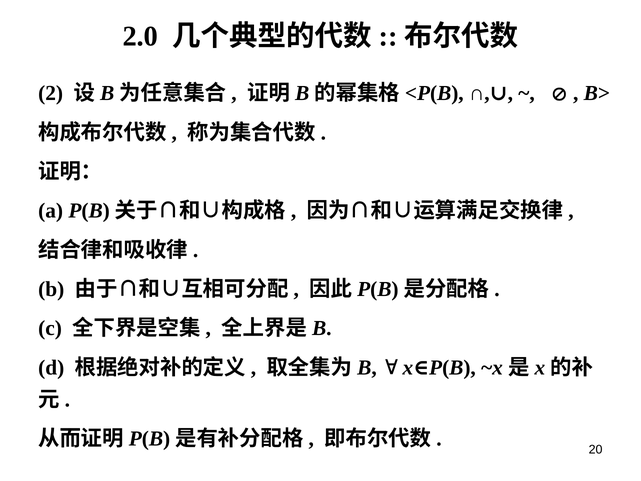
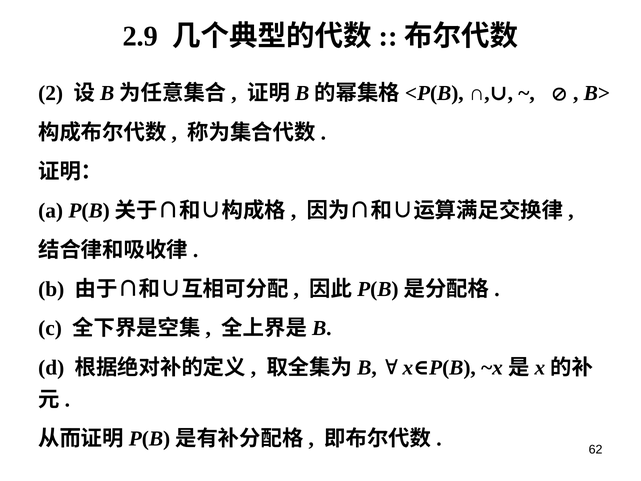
2.0: 2.0 -> 2.9 (140, 37)
20: 20 -> 62 (596, 449)
